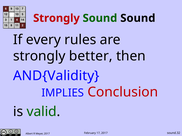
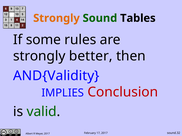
Strongly colour: red -> orange (56, 18)
Sound Sound: Sound -> Tables (138, 18)
every: every -> some (43, 40)
